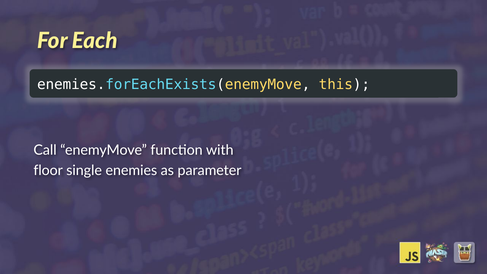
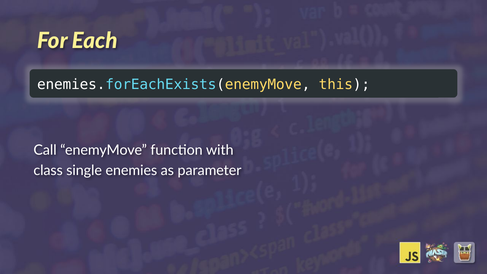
floor: floor -> class (48, 171)
